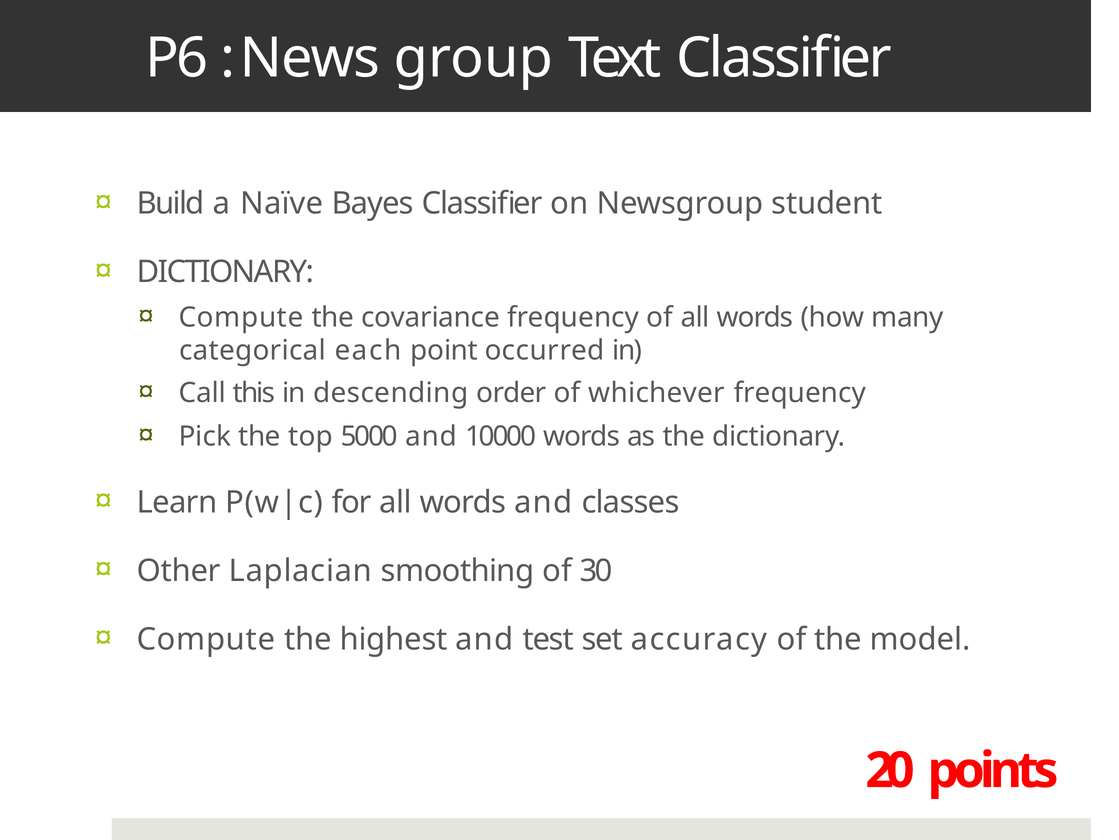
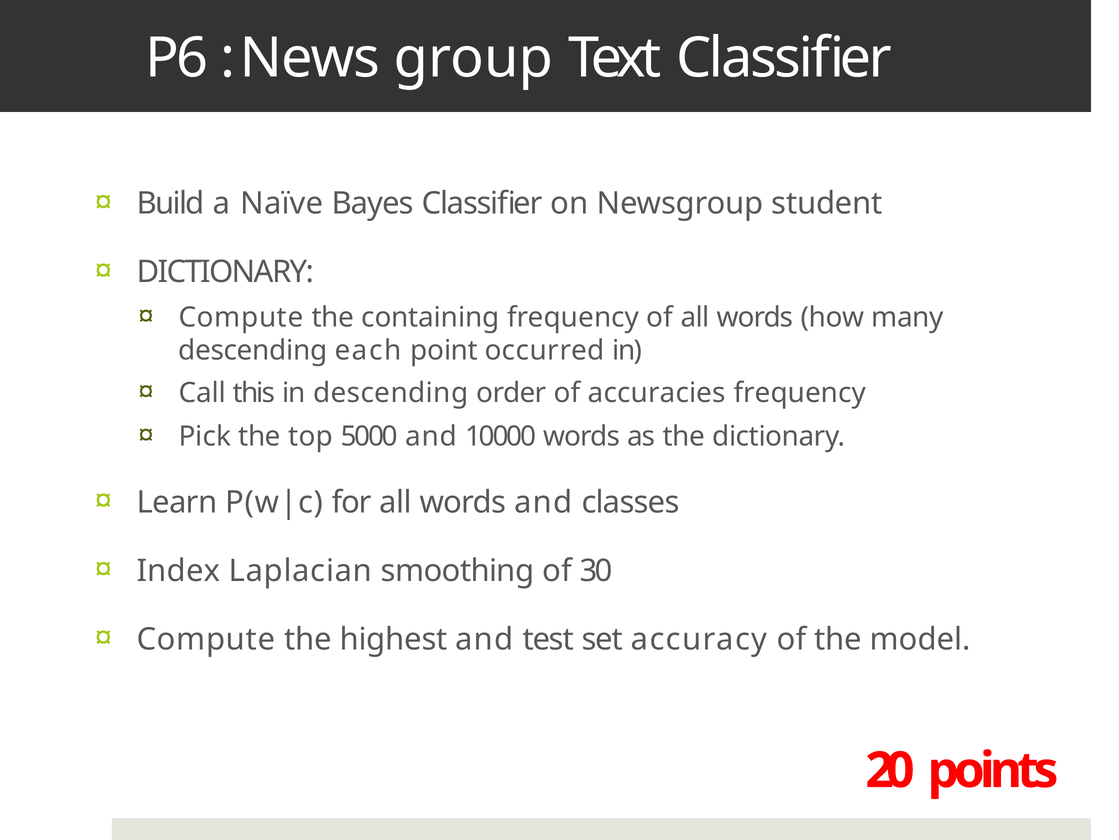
covariance: covariance -> containing (430, 317)
categorical: categorical -> descending (253, 350)
whichever: whichever -> accuracies (657, 393)
Other: Other -> Index (178, 570)
